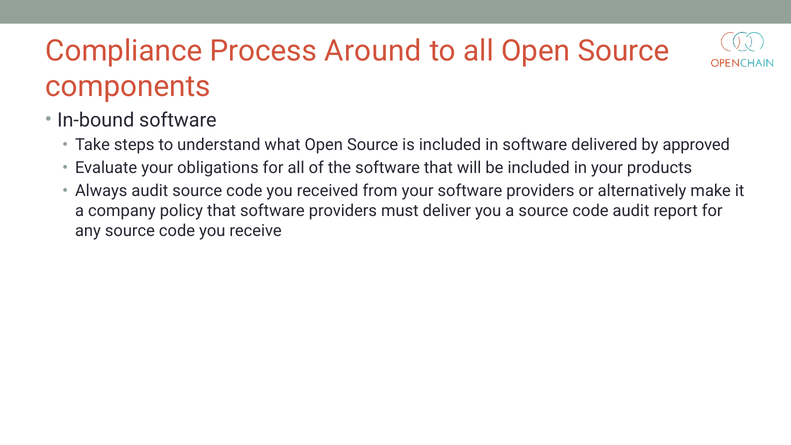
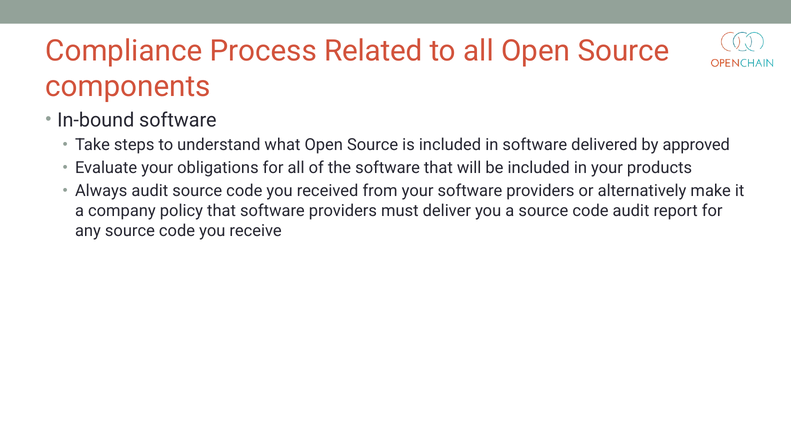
Around: Around -> Related (373, 51)
